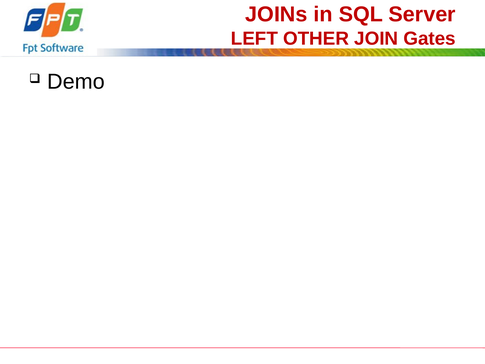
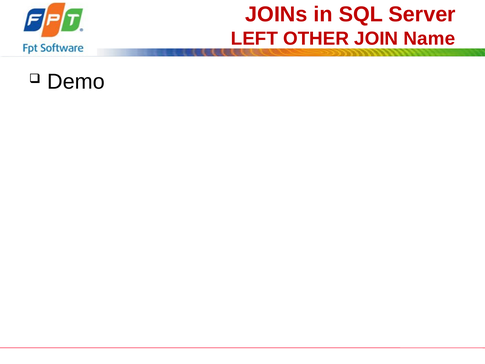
Gates: Gates -> Name (429, 38)
